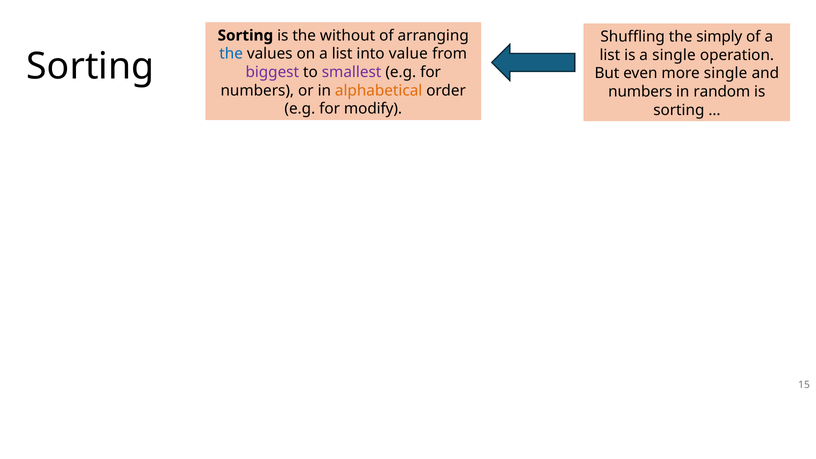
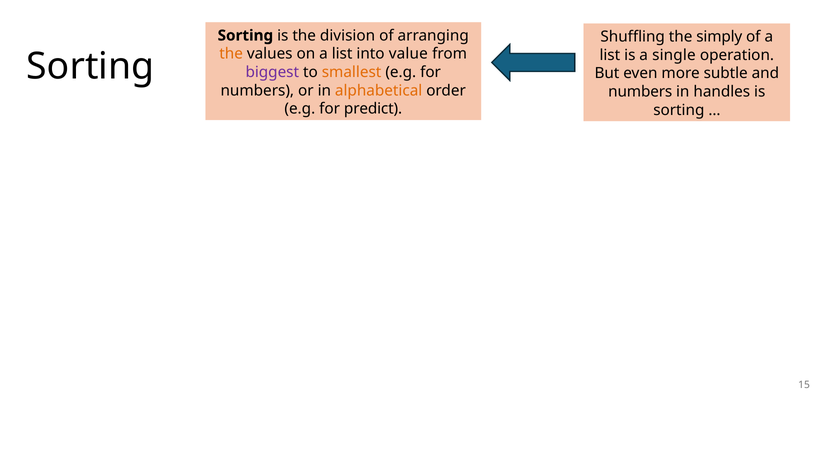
without: without -> division (348, 36)
the colour: blue -> orange (231, 54)
smallest colour: purple -> orange (352, 72)
more single: single -> subtle (726, 73)
random: random -> handles (722, 92)
modify: modify -> predict (373, 109)
